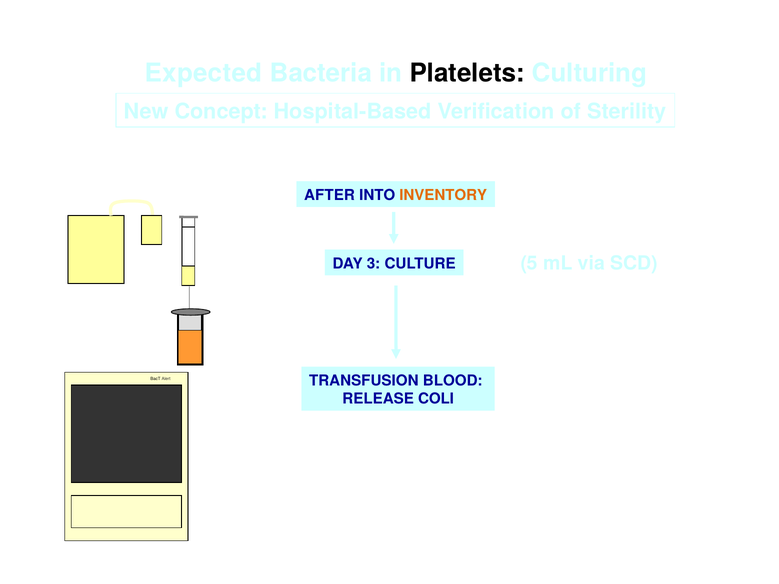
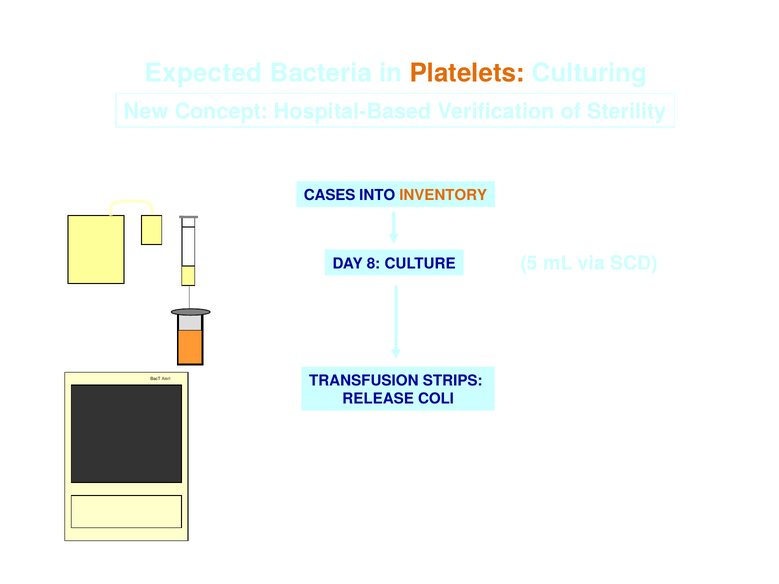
Platelets colour: black -> orange (467, 73)
AFTER: AFTER -> CASES (330, 195)
3: 3 -> 8 (374, 264)
BLOOD: BLOOD -> STRIPS (453, 381)
